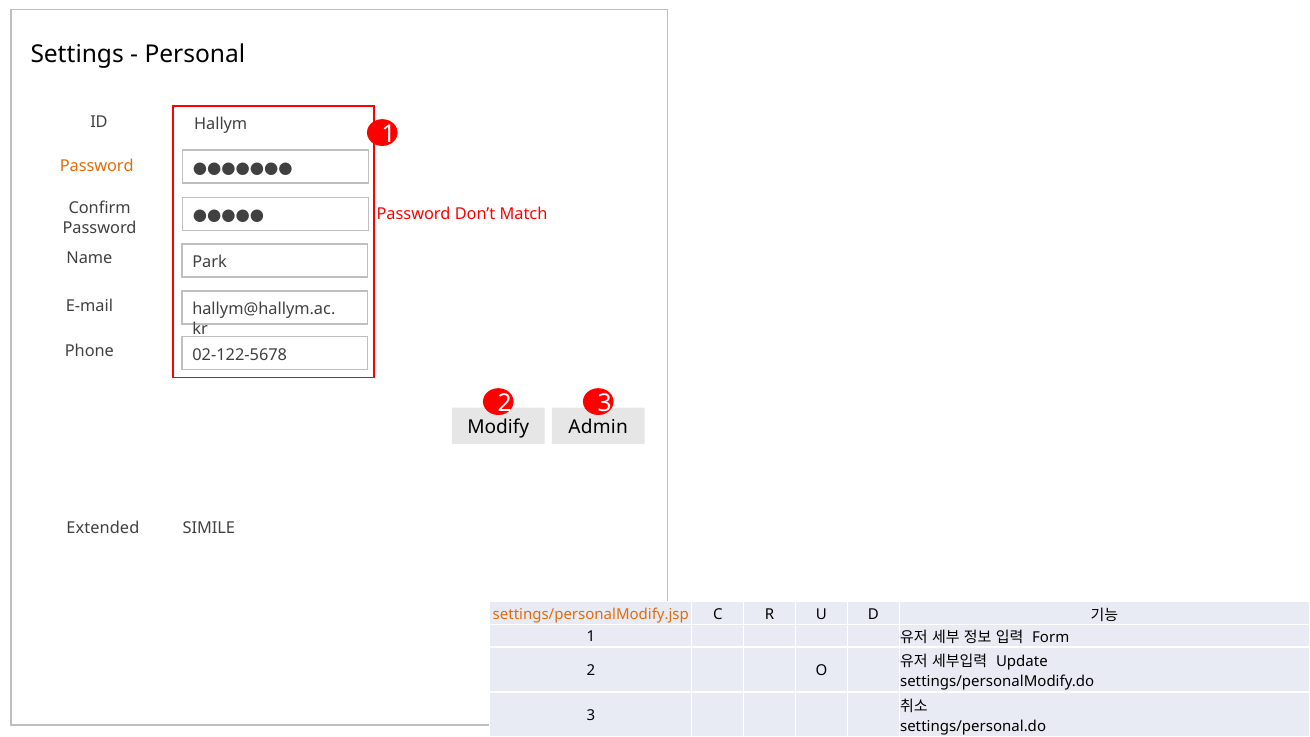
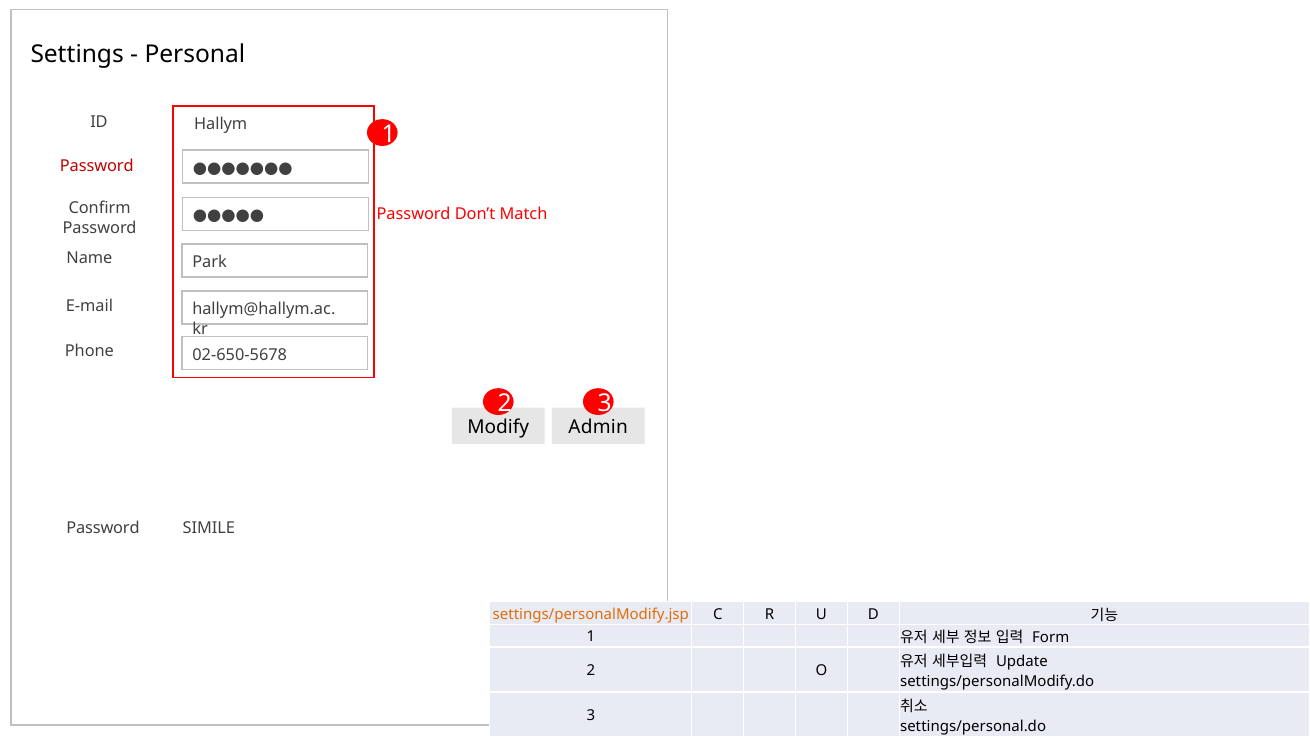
Password colour: orange -> red (97, 166)
02-122-5678: 02-122-5678 -> 02-650-5678 (240, 355)
Extended: Extended -> Password (103, 528)
